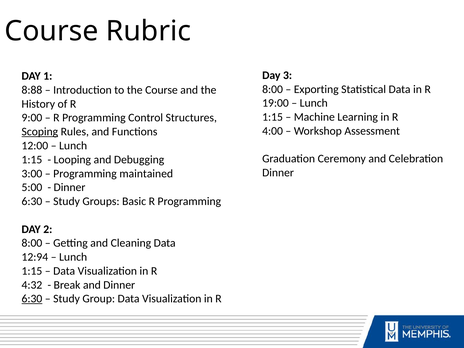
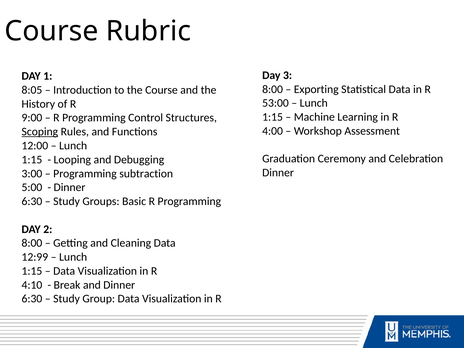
8:88: 8:88 -> 8:05 (32, 90)
19:00: 19:00 -> 53:00 (275, 103)
maintained: maintained -> subtraction (146, 174)
12:94: 12:94 -> 12:99 (35, 257)
4:32: 4:32 -> 4:10 (32, 285)
6:30 underline: present -> none (32, 299)
